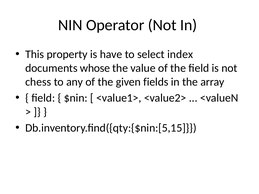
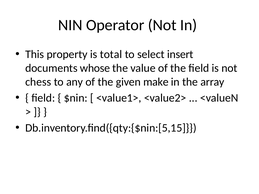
have: have -> total (111, 54)
index: index -> insert (180, 54)
fields: fields -> make (156, 82)
